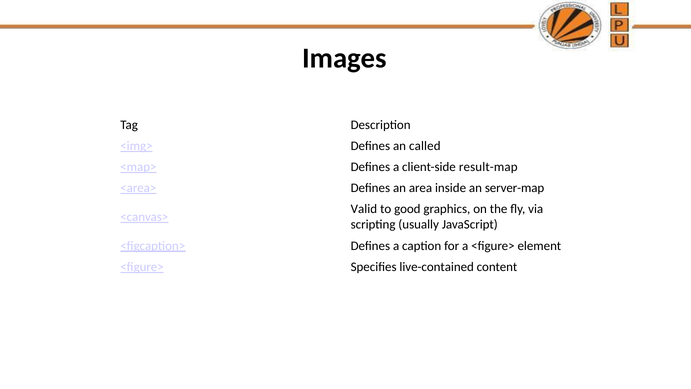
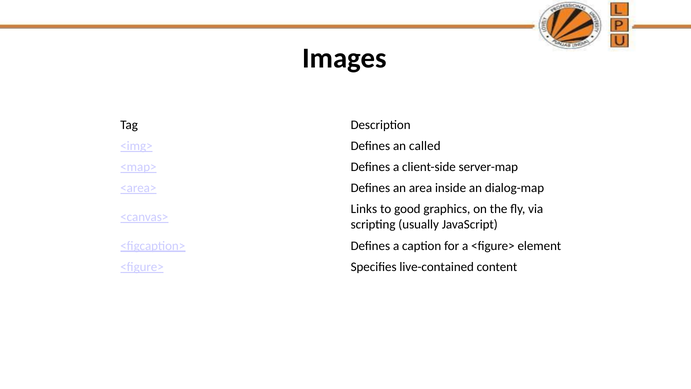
result-map: result-map -> server-map (488, 167)
server-map: server-map -> dialog-map (514, 188)
Valid: Valid -> Links (364, 209)
